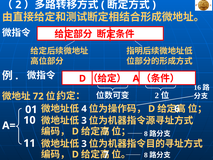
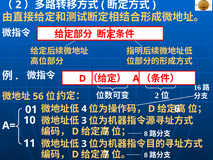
72: 72 -> 56 (38, 96)
